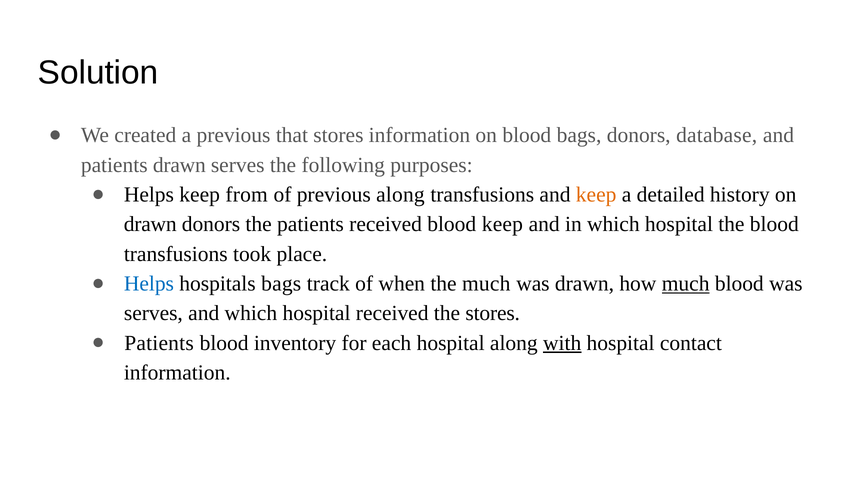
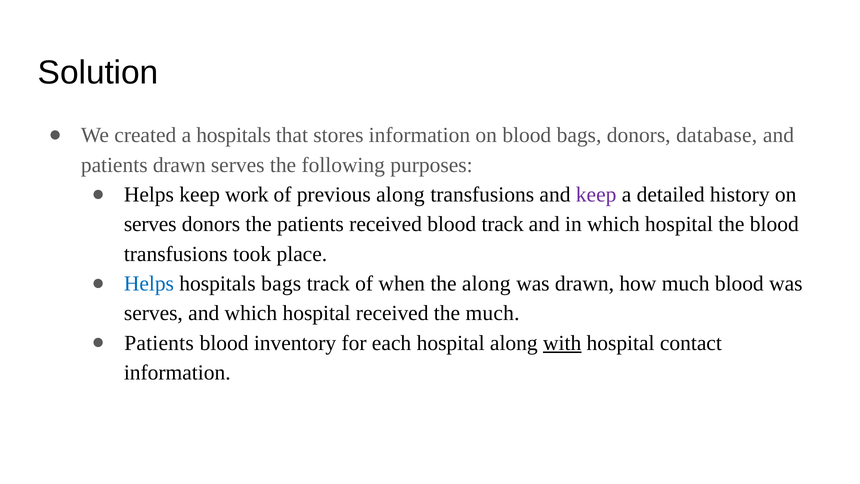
a previous: previous -> hospitals (234, 135)
from: from -> work (247, 195)
keep colour: orange -> purple (596, 195)
drawn: drawn -> serves (150, 224)
blood keep: keep -> track (503, 224)
the much: much -> along (486, 284)
much underline: present -> none (686, 284)
the stores: stores -> much (493, 313)
